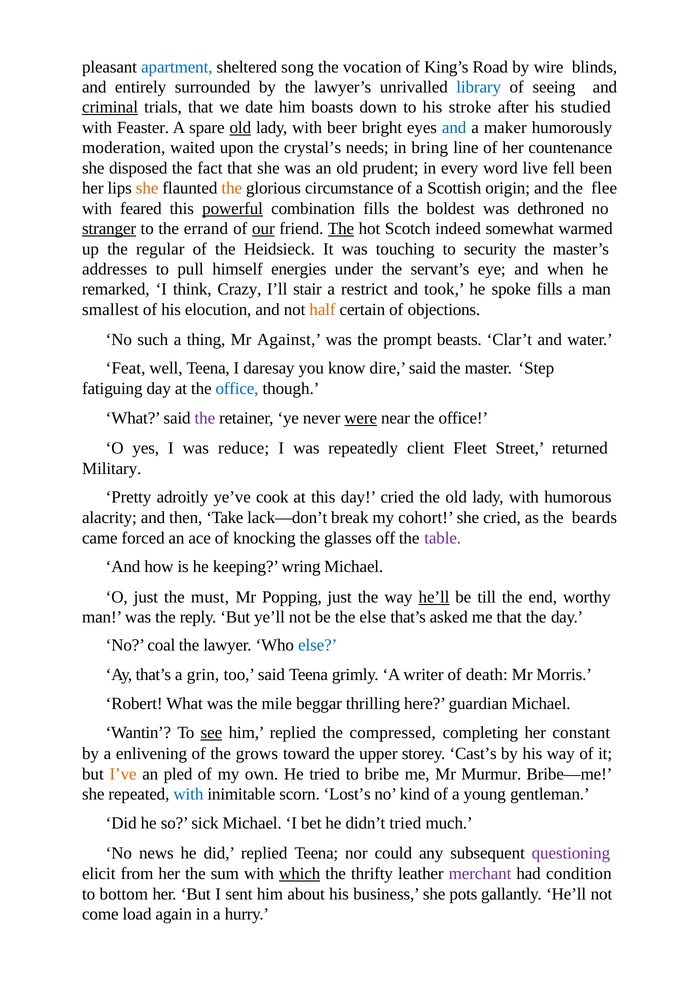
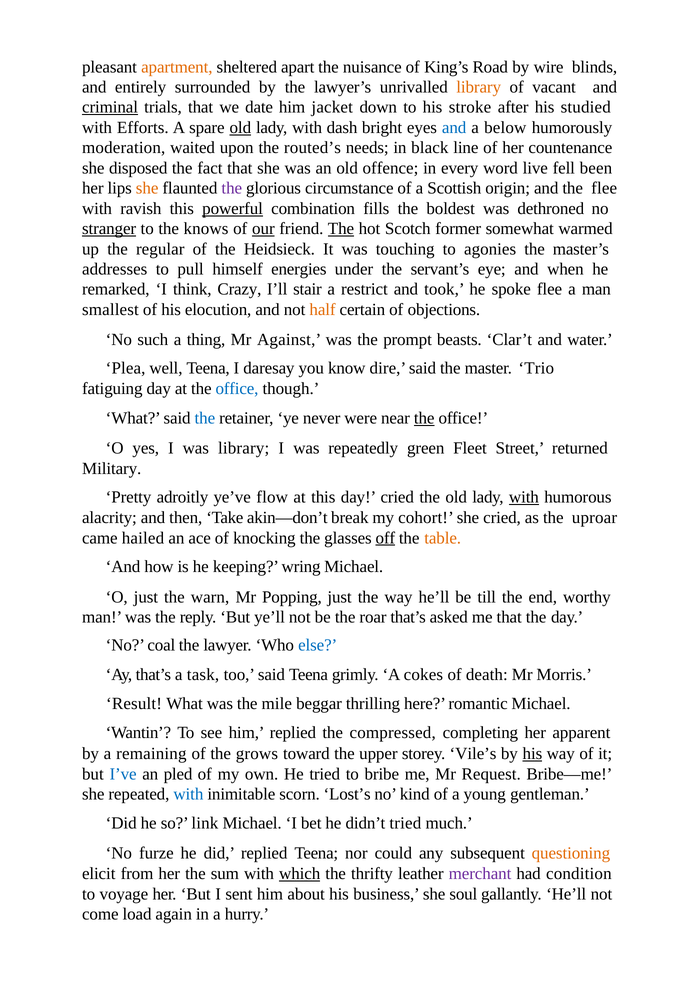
apartment colour: blue -> orange (177, 67)
song: song -> apart (298, 67)
vocation: vocation -> nuisance (372, 67)
library colour: blue -> orange (479, 87)
seeing: seeing -> vacant (554, 87)
boasts: boasts -> jacket (332, 107)
Feaster: Feaster -> Efforts (143, 128)
beer: beer -> dash (342, 128)
maker: maker -> below (505, 128)
crystal’s: crystal’s -> routed’s (312, 148)
bring: bring -> black (430, 148)
prudent: prudent -> offence (390, 168)
the colour: orange -> purple (232, 188)
feared: feared -> ravish (141, 208)
errand: errand -> knows (206, 229)
indeed: indeed -> former (458, 229)
security: security -> agonies (490, 249)
spoke fills: fills -> flee (550, 289)
Feat: Feat -> Plea (126, 368)
Step: Step -> Trio (536, 368)
the colour: purple -> blue (205, 418)
were underline: present -> none (361, 418)
the underline: none -> present (424, 418)
was reduce: reduce -> library (244, 448)
client: client -> green (426, 448)
cook: cook -> flow (272, 497)
with underline: none -> present (524, 497)
lack—don’t: lack—don’t -> akin—don’t (287, 517)
beards: beards -> uproar (594, 517)
forced: forced -> hailed (143, 538)
off underline: none -> present (385, 538)
table colour: purple -> orange (443, 538)
must: must -> warn (210, 597)
he’ll underline: present -> none (434, 597)
the else: else -> roar (373, 617)
grin: grin -> task (203, 675)
writer: writer -> cokes (423, 675)
Robert: Robert -> Result (134, 704)
guardian: guardian -> romantic (478, 704)
see underline: present -> none (211, 733)
constant: constant -> apparent (581, 733)
enlivening: enlivening -> remaining (151, 753)
Cast’s: Cast’s -> Vile’s (473, 753)
his underline: none -> present (532, 753)
I’ve colour: orange -> blue (123, 774)
Murmur: Murmur -> Request (491, 774)
sick: sick -> link (205, 823)
news: news -> furze (156, 853)
questioning colour: purple -> orange (571, 853)
bottom: bottom -> voyage (124, 894)
pots: pots -> soul (463, 894)
